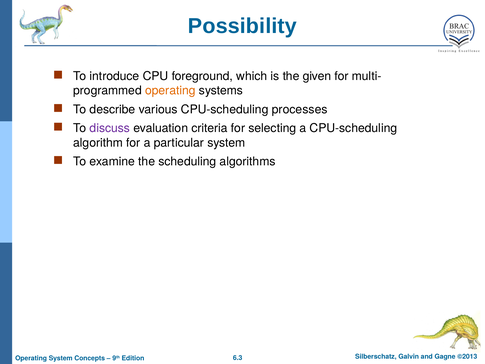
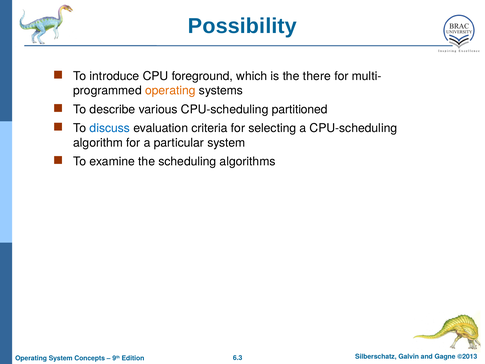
given: given -> there (317, 76)
processes: processes -> partitioned (300, 109)
discuss colour: purple -> blue (110, 128)
